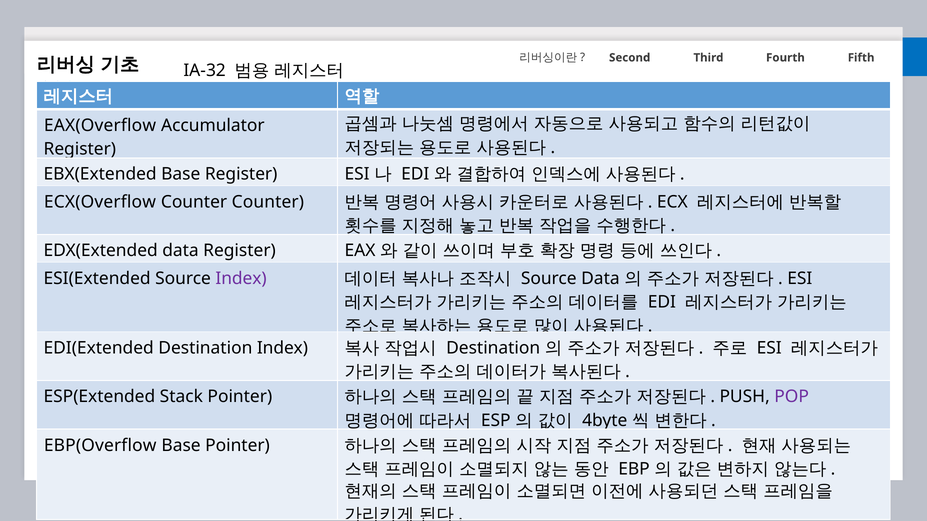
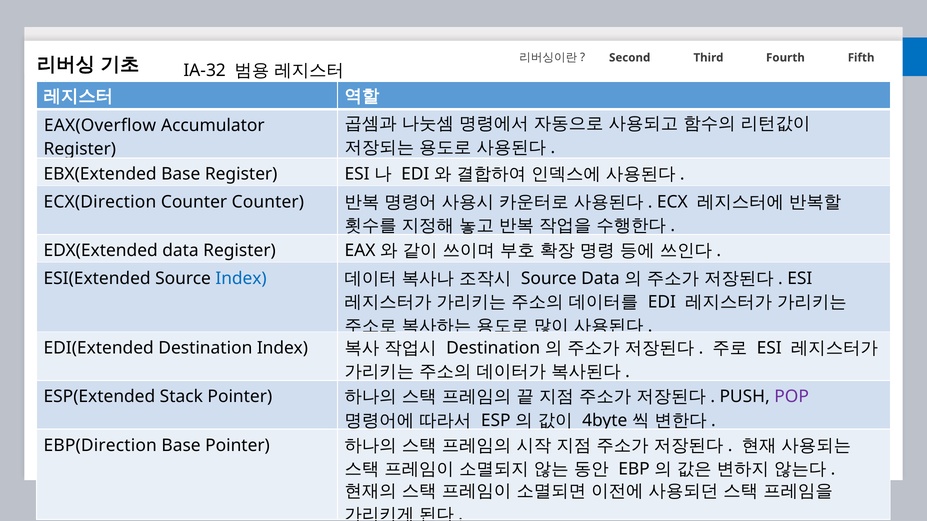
ECX(Overflow: ECX(Overflow -> ECX(Direction (100, 202)
Index colour: purple -> blue (241, 279)
EBP(Overflow: EBP(Overflow -> EBP(Direction (100, 446)
